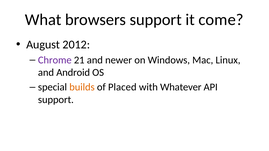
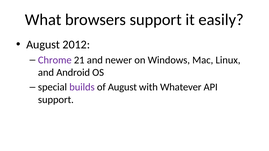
come: come -> easily (221, 20)
builds colour: orange -> purple (82, 87)
of Placed: Placed -> August (122, 87)
